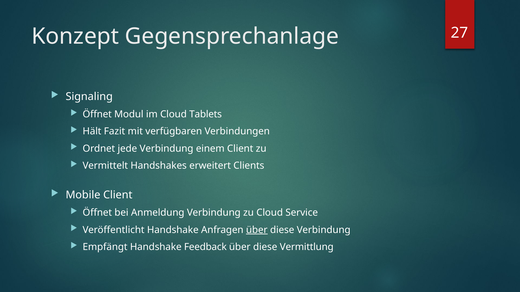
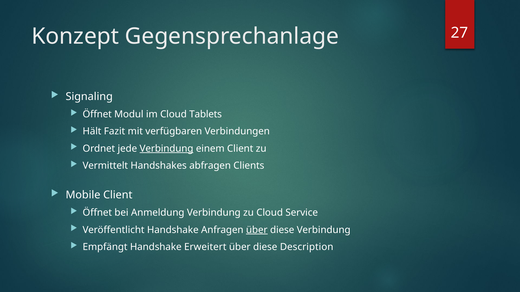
Verbindung underline: none -> present (167, 149)
erweitert: erweitert -> abfragen (210, 166)
Feedback: Feedback -> Erweitert (205, 247)
Vermittlung: Vermittlung -> Description (307, 247)
